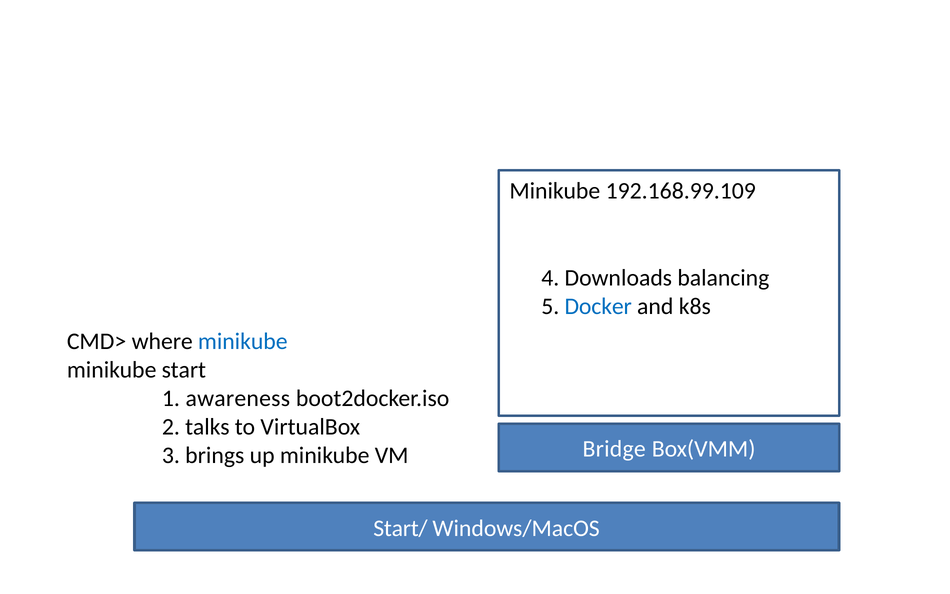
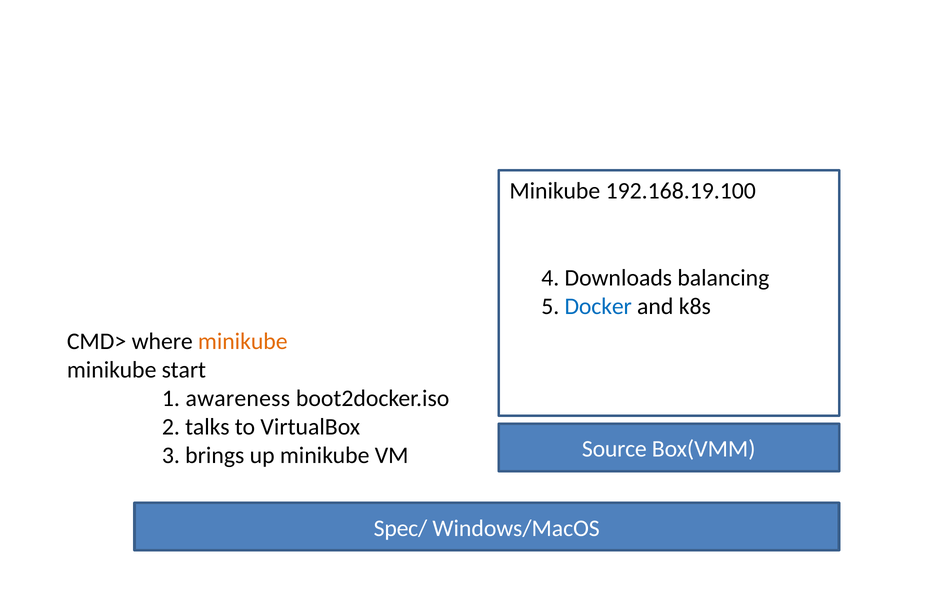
192.168.99.109: 192.168.99.109 -> 192.168.19.100 (681, 191)
minikube colour: blue -> orange (243, 341)
Bridge: Bridge -> Source (614, 449)
Start/: Start/ -> Spec/ (400, 528)
